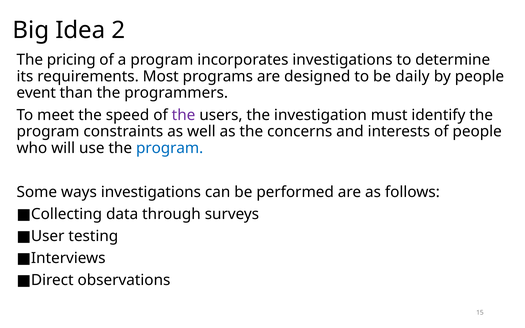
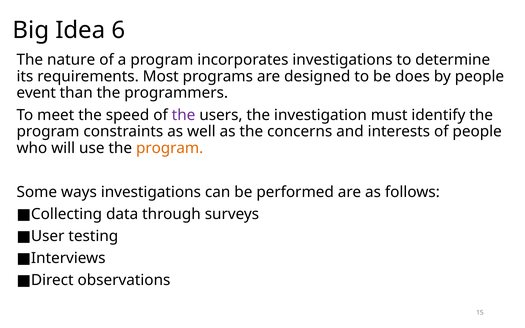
2: 2 -> 6 (118, 30)
pricing: pricing -> nature (71, 60)
daily: daily -> does (412, 76)
program colour: blue -> orange (170, 148)
